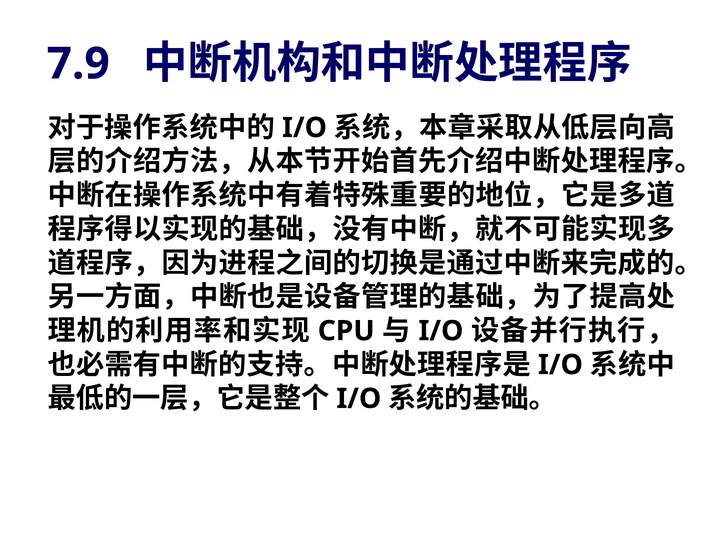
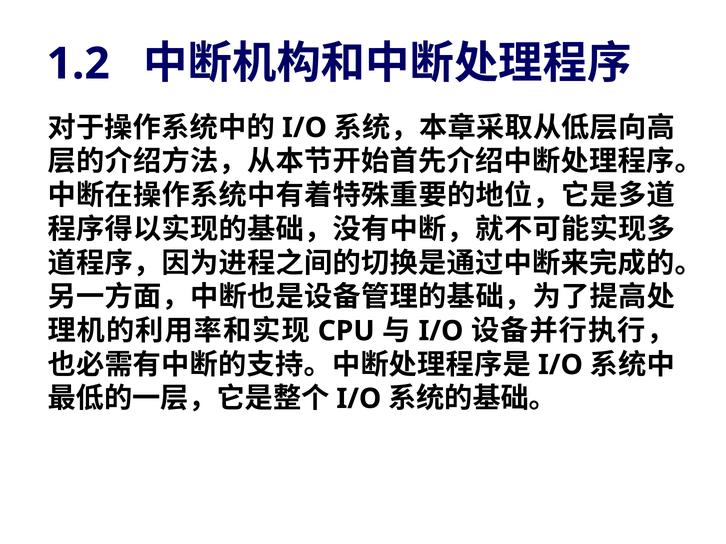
7.9: 7.9 -> 1.2 (78, 64)
